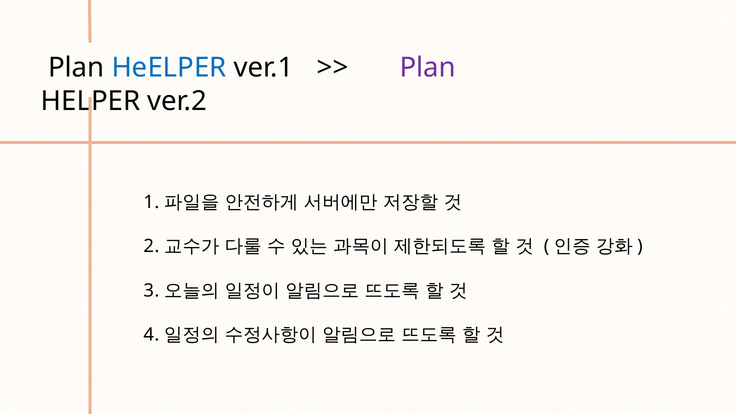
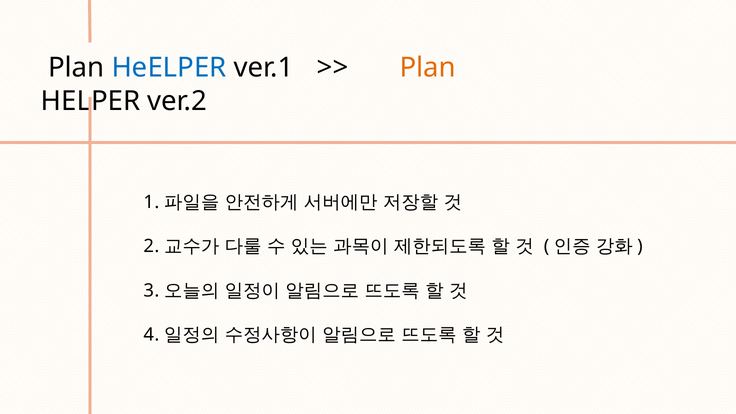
Plan colour: purple -> orange (428, 68)
